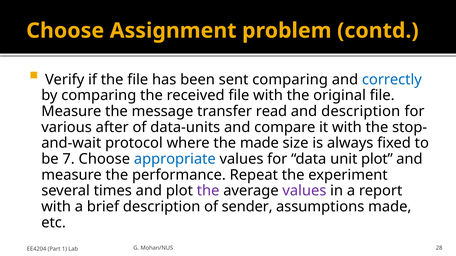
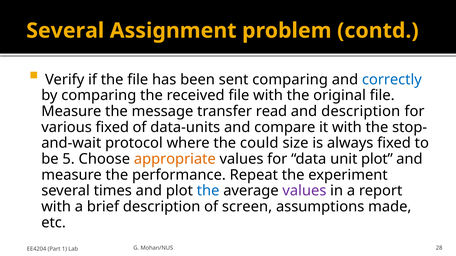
Choose: Choose -> Several (65, 31)
various after: after -> fixed (112, 127)
the made: made -> could (259, 143)
7: 7 -> 5 (69, 159)
appropriate colour: blue -> orange (175, 159)
the colour: purple -> blue (208, 191)
sender: sender -> screen (247, 207)
